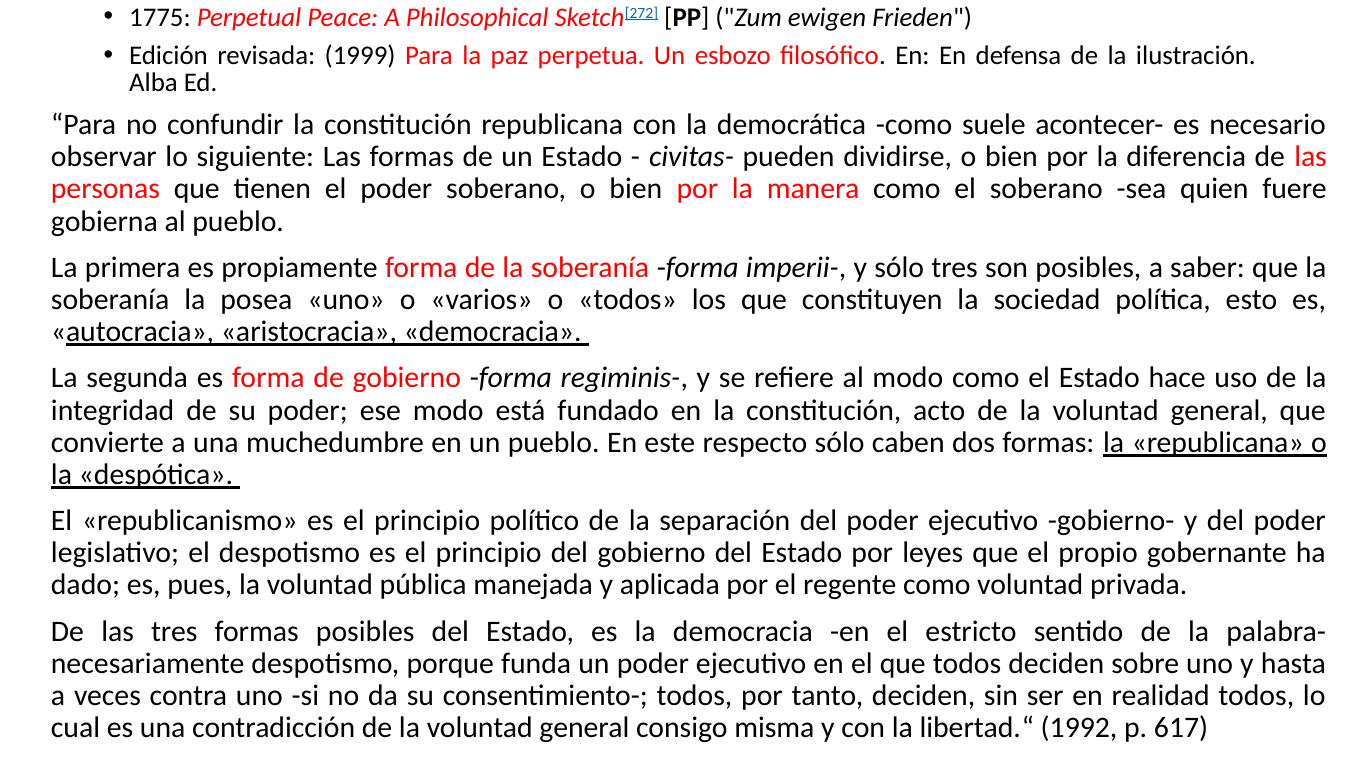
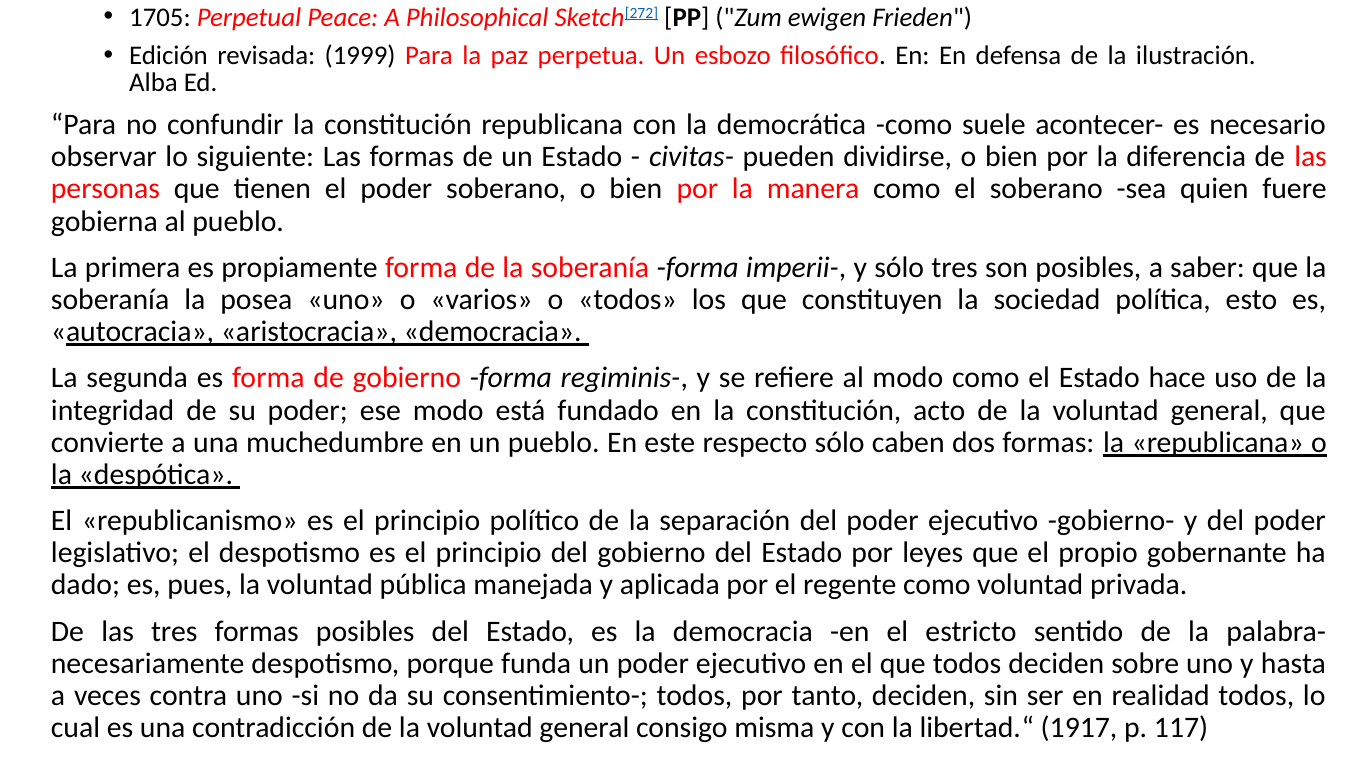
1775: 1775 -> 1705 (160, 17)
1992: 1992 -> 1917 (1079, 728)
617: 617 -> 117 (1181, 728)
